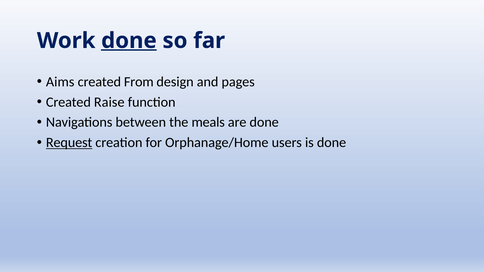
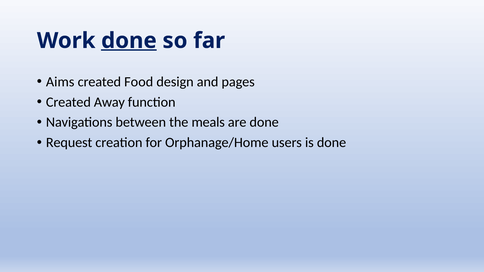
From: From -> Food (139, 82)
Raise: Raise -> Away (109, 102)
Request underline: present -> none (69, 143)
